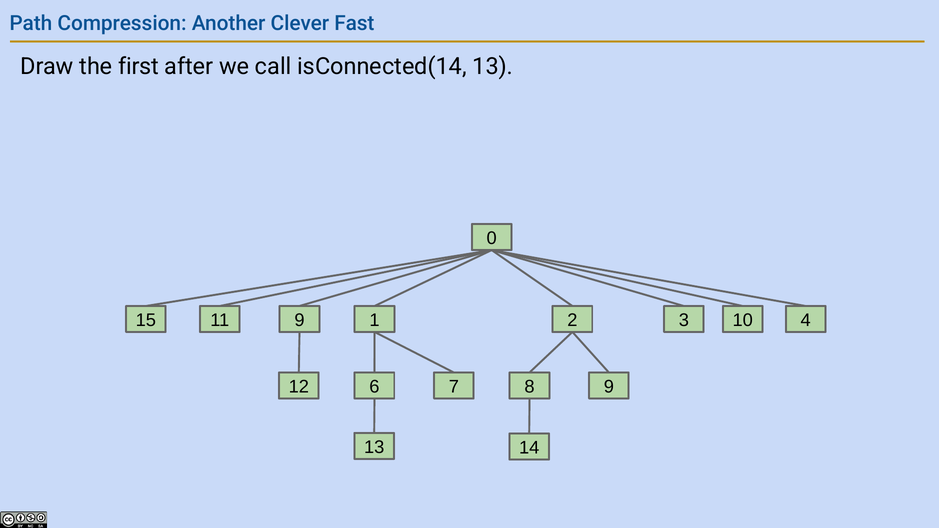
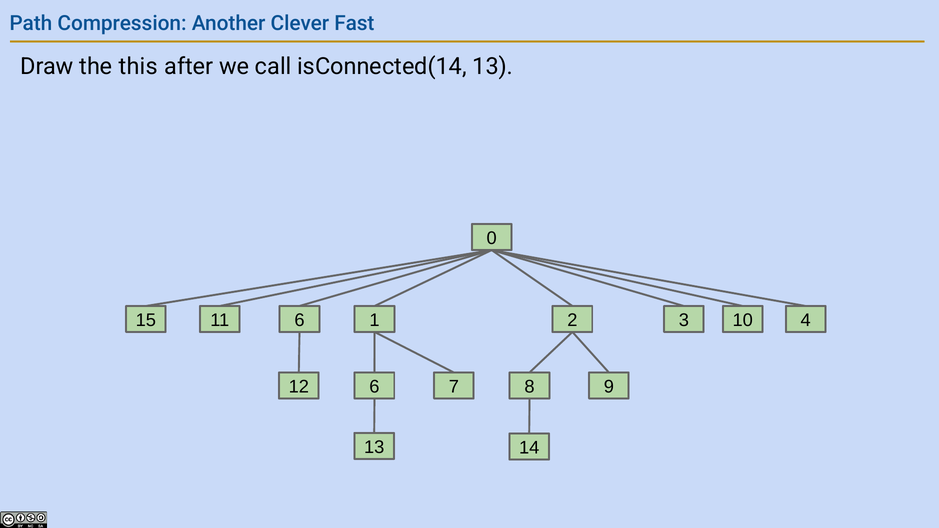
first: first -> this (138, 66)
11 9: 9 -> 6 (299, 320)
